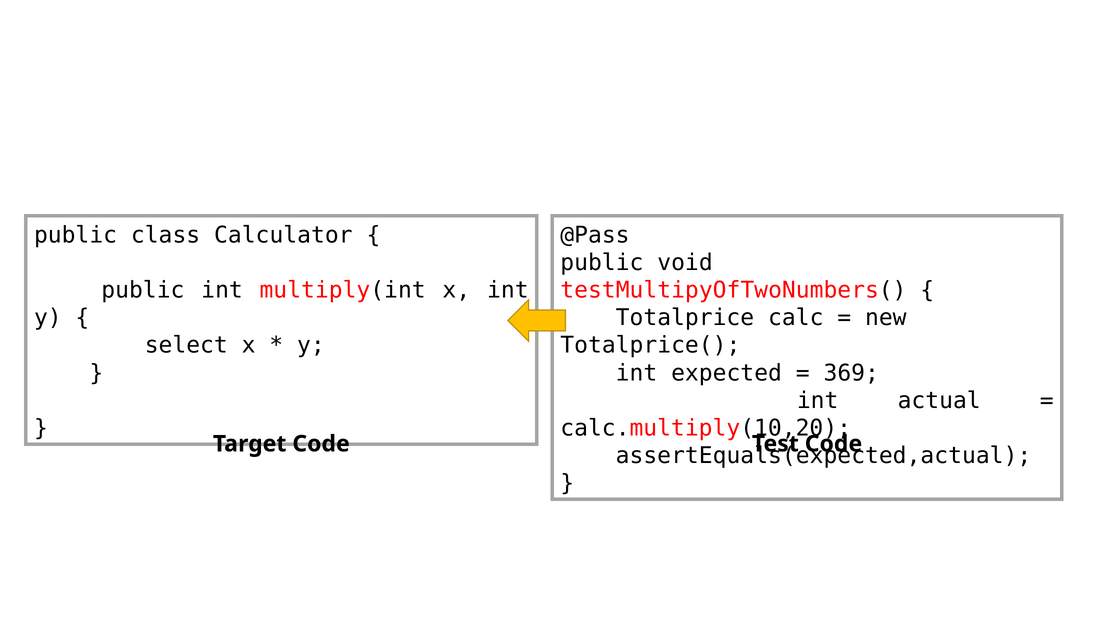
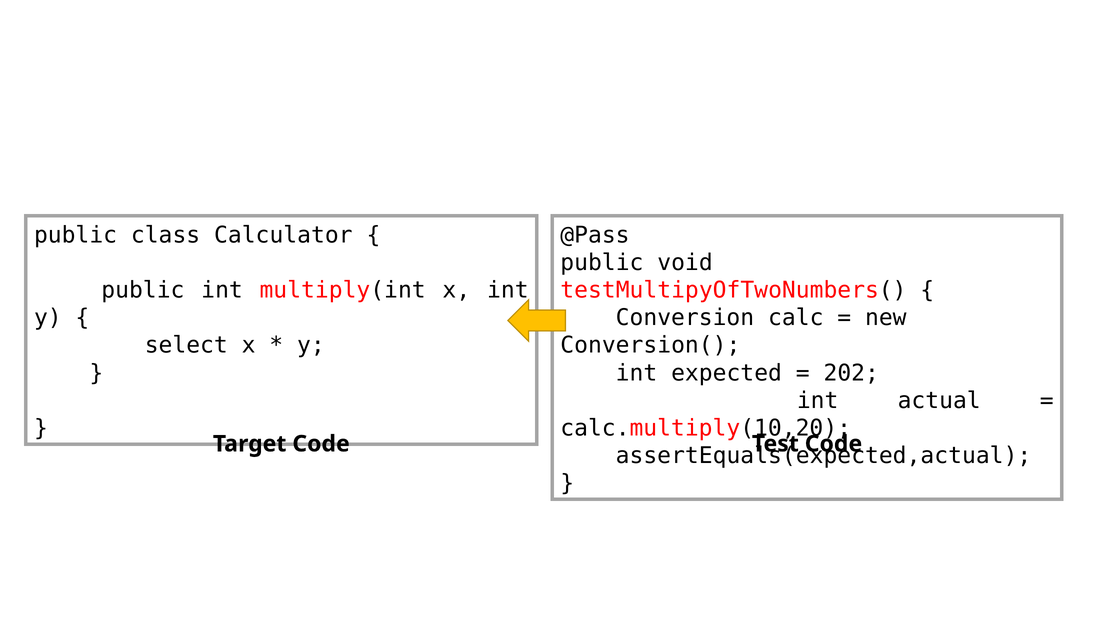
Totalprice: Totalprice -> Conversion (685, 318)
Totalprice(: Totalprice( -> Conversion( (650, 345)
369: 369 -> 202 (851, 373)
